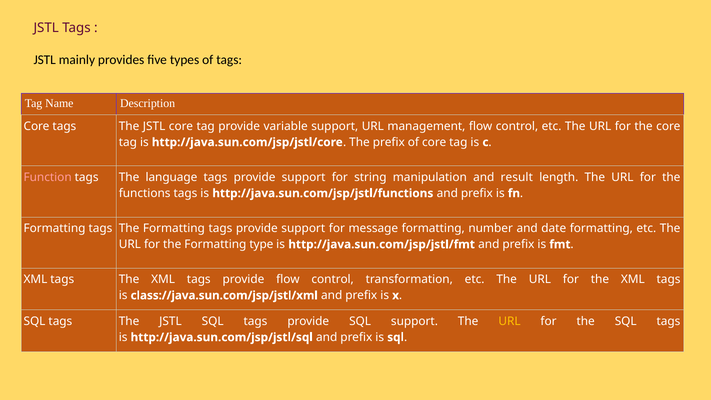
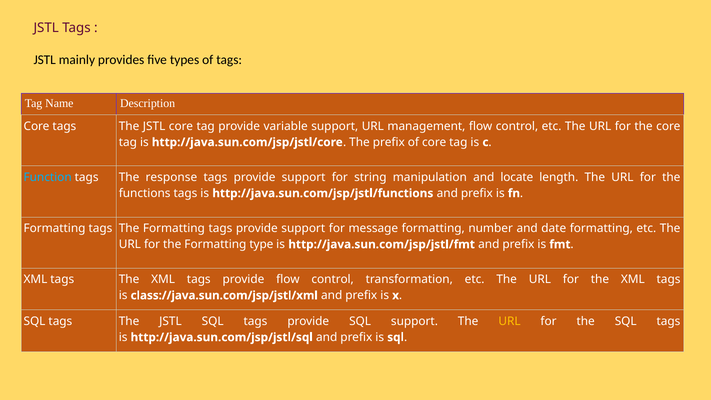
Function colour: pink -> light blue (48, 177)
language: language -> response (171, 177)
result: result -> locate (517, 177)
